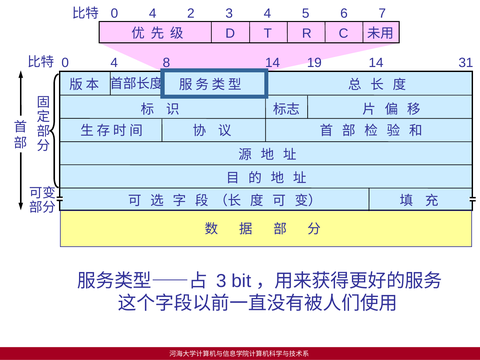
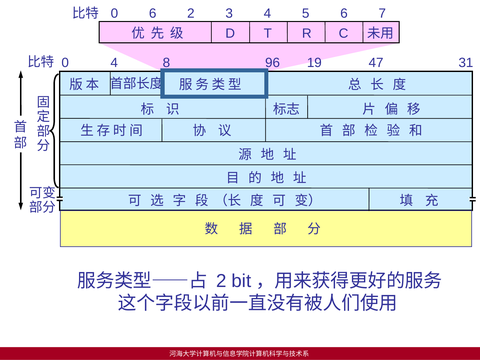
4: 4 -> 6 (153, 14)
14: 14 -> 96 (273, 63)
19 14: 14 -> 47 (376, 63)
3: 3 -> 2 (221, 281)
